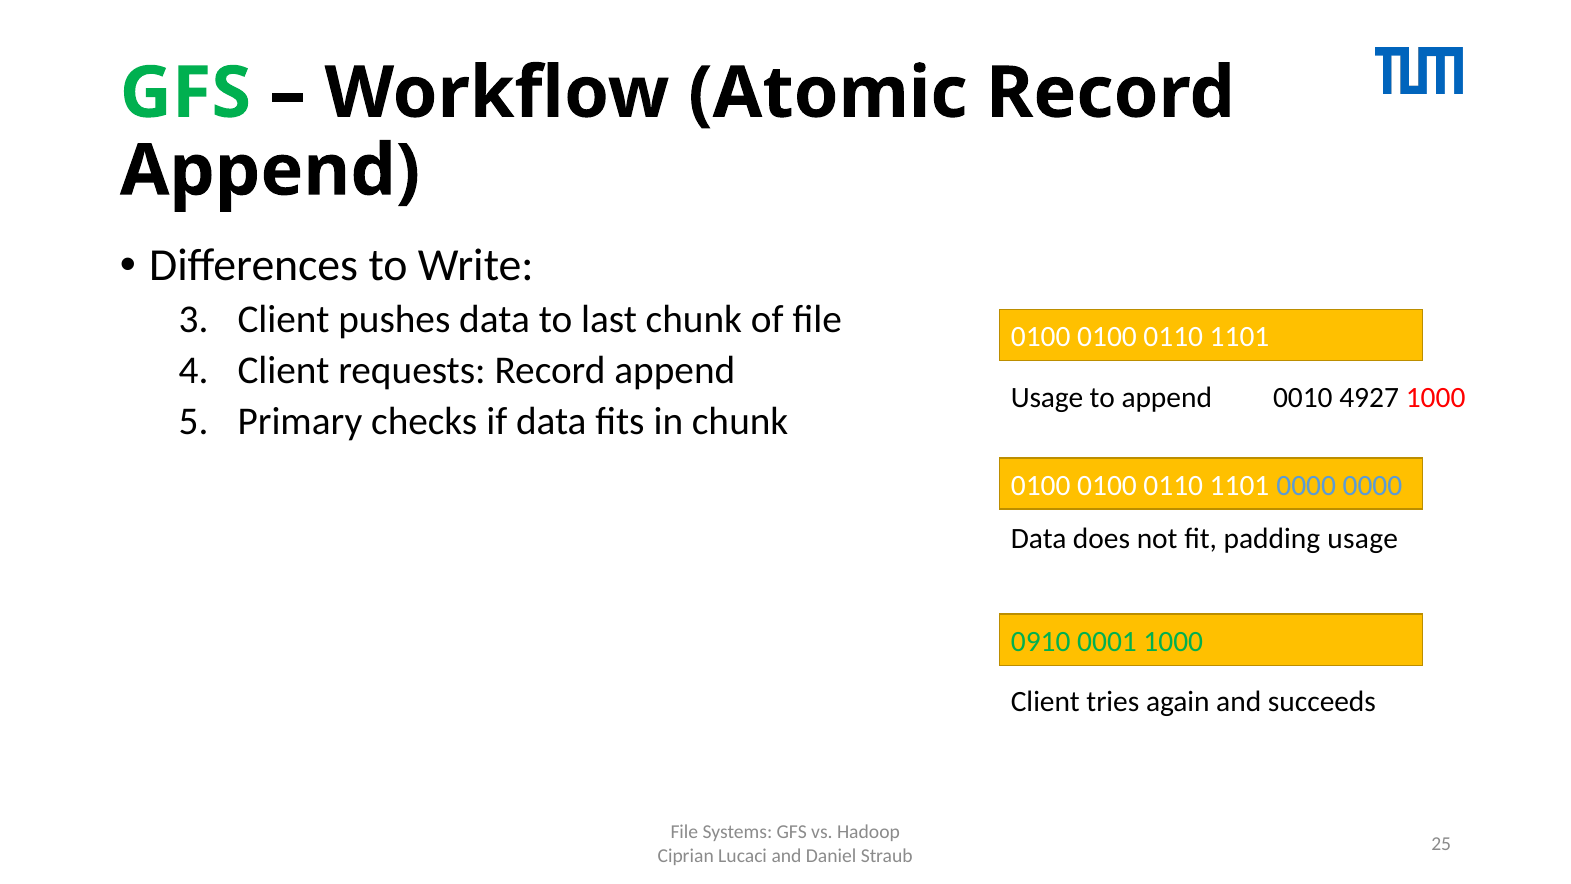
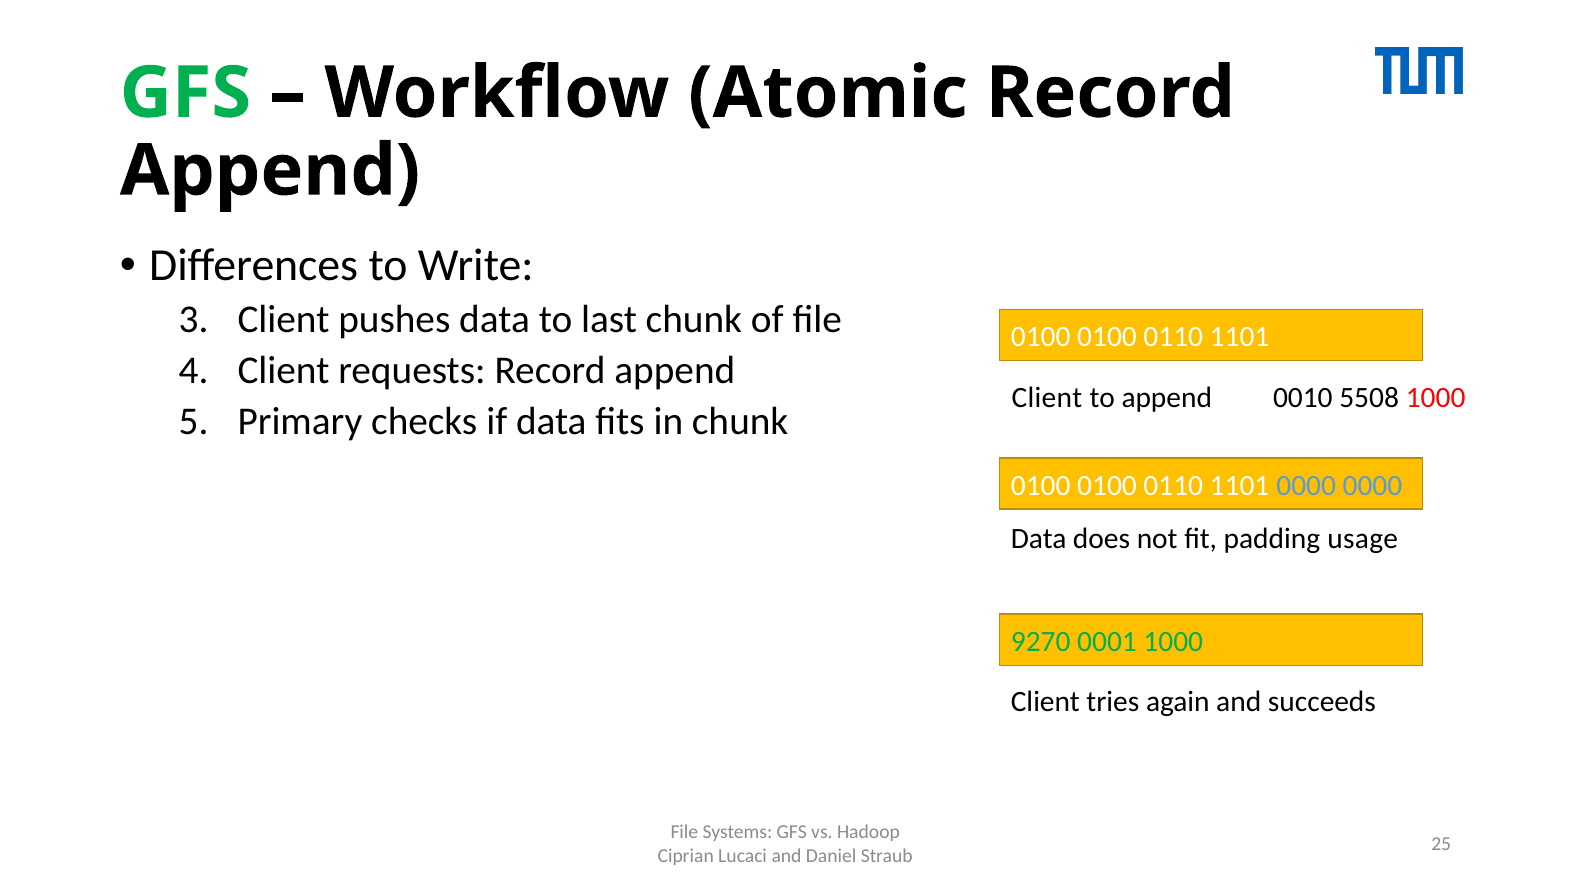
Usage: Usage -> Client (1047, 397)
4927: 4927 -> 5508 (1369, 397)
0910: 0910 -> 9270 (1041, 642)
